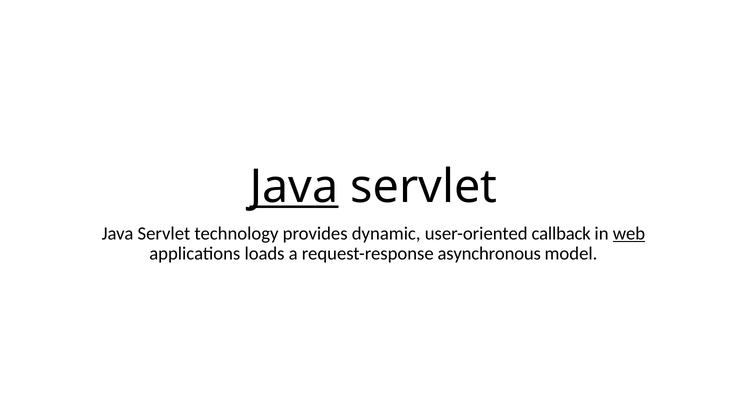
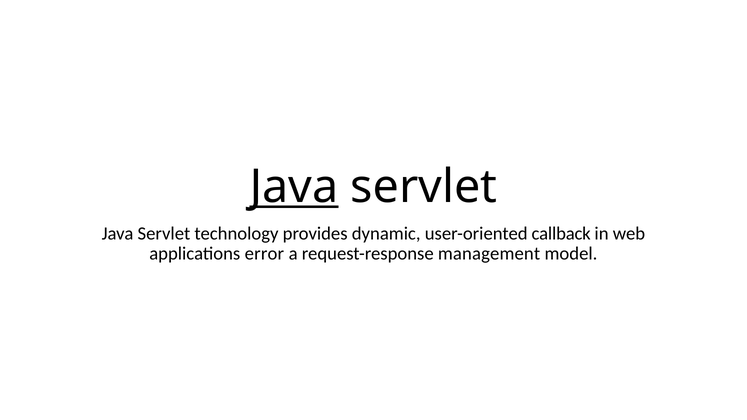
web underline: present -> none (629, 233)
loads: loads -> error (264, 254)
asynchronous: asynchronous -> management (489, 254)
